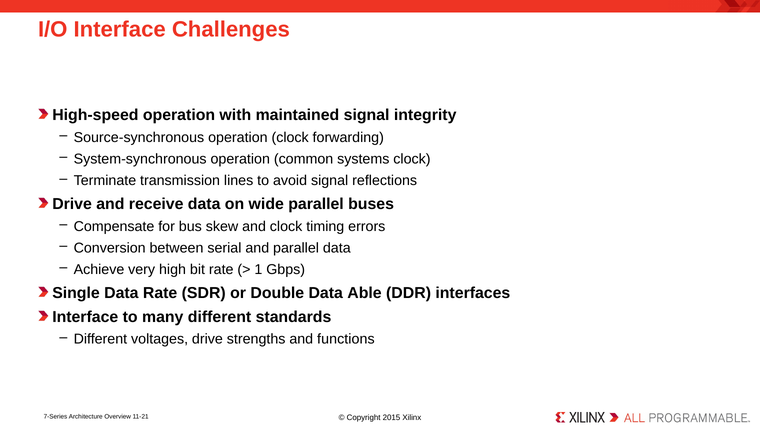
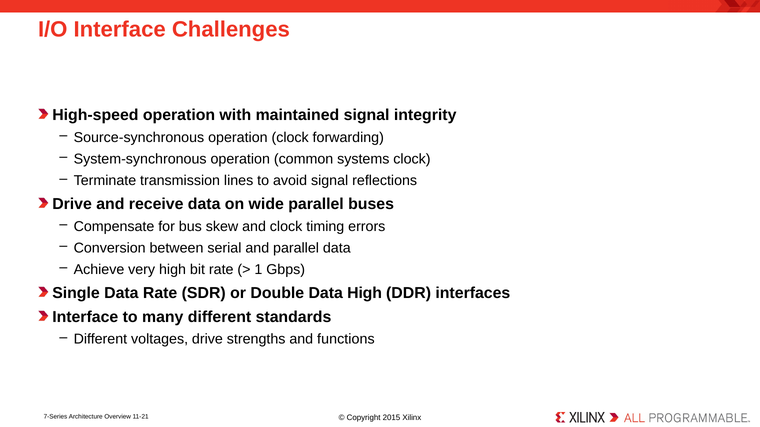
Data Able: Able -> High (365, 293)
